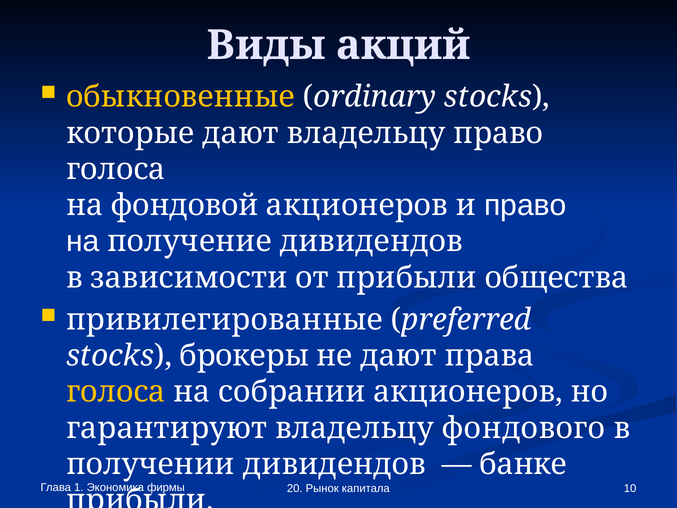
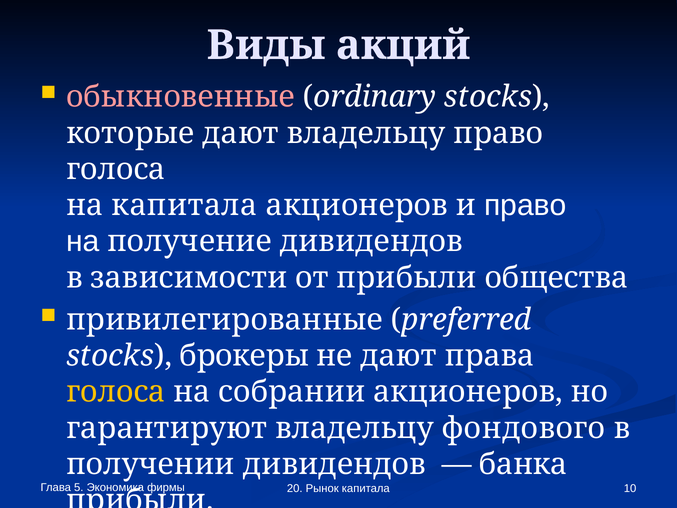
обыкновенные colour: yellow -> pink (180, 97)
на фондовой: фондовой -> капитала (184, 205)
банке: банке -> банка (523, 464)
1: 1 -> 5 (79, 487)
